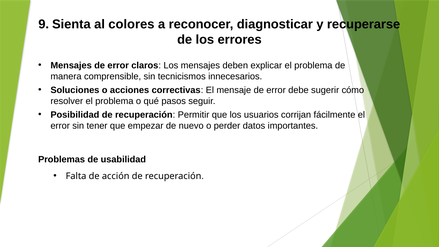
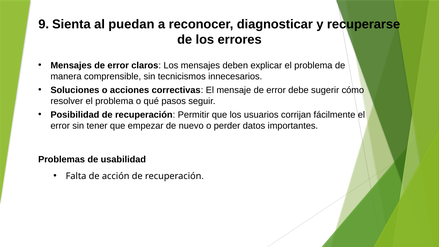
colores: colores -> puedan (131, 24)
